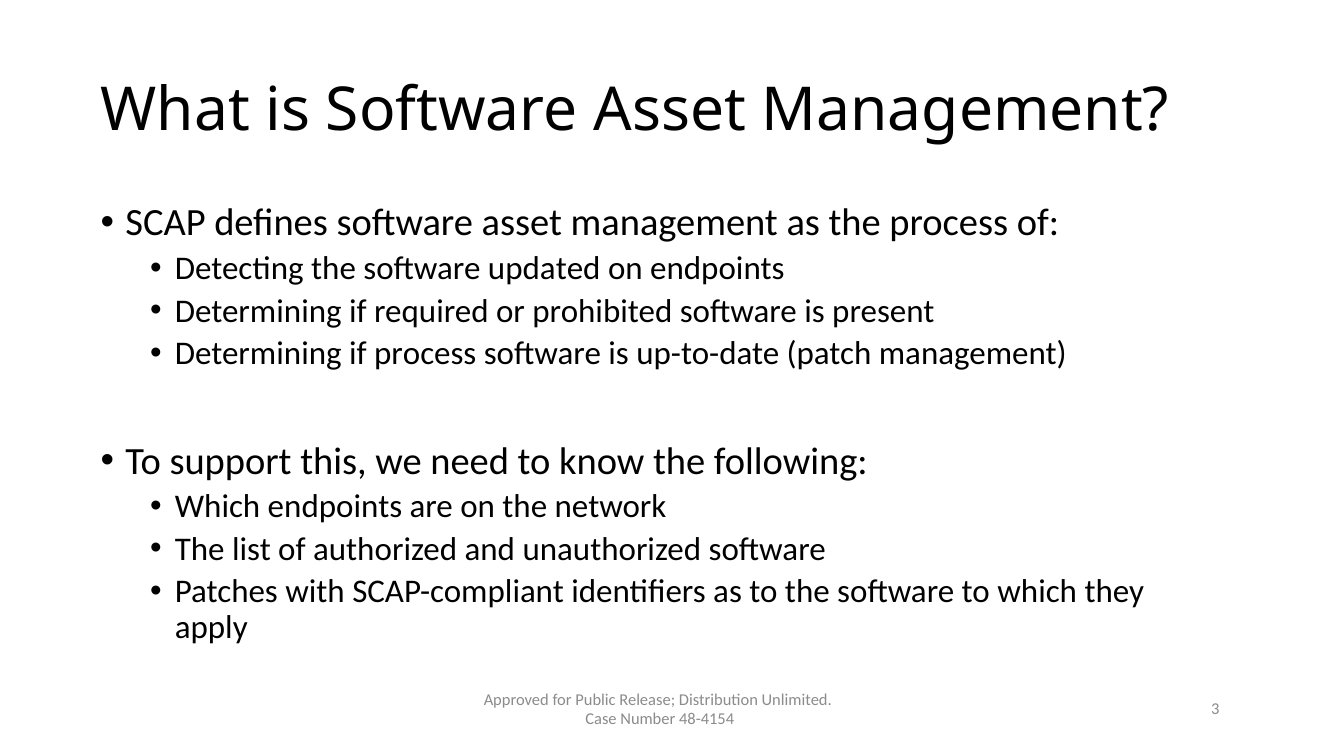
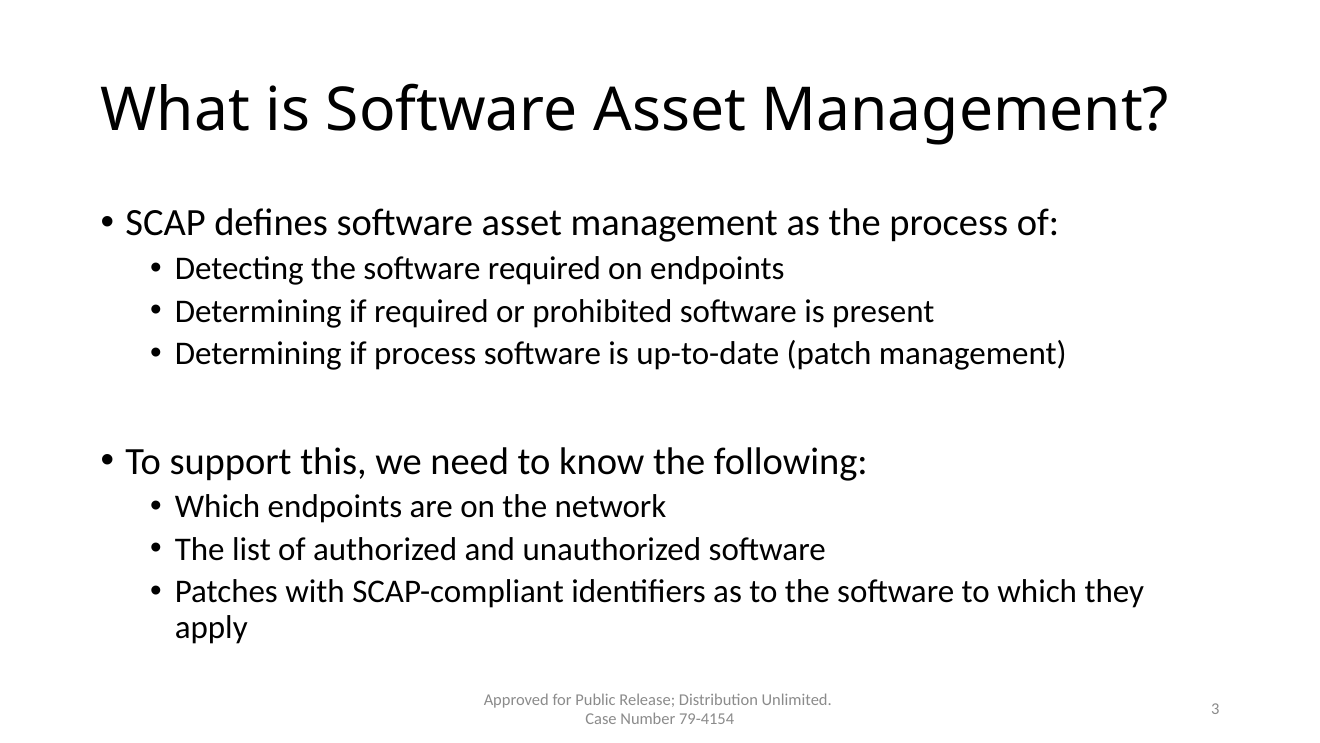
software updated: updated -> required (544, 269)
48-4154: 48-4154 -> 79-4154 (707, 719)
